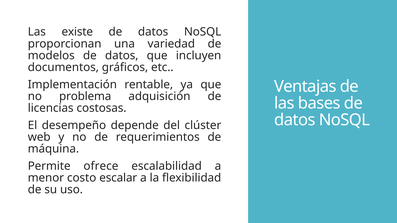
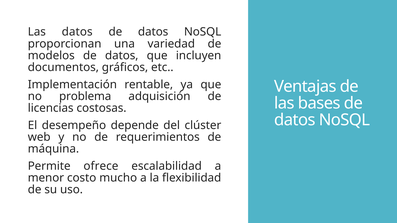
Las existe: existe -> datos (77, 32)
escalar: escalar -> mucho (118, 178)
